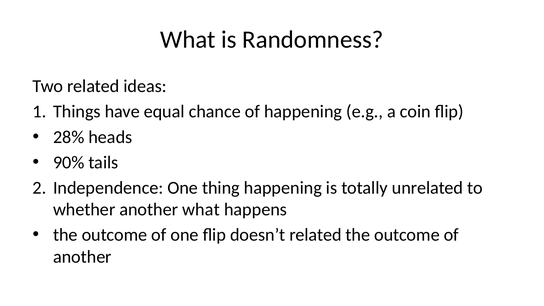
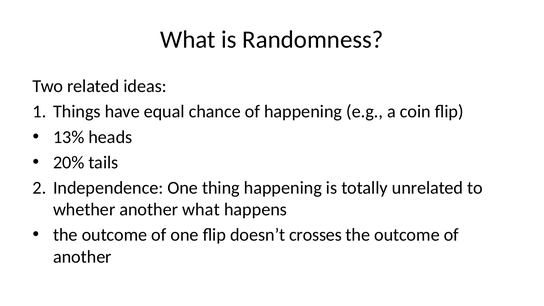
28%: 28% -> 13% (69, 137)
90%: 90% -> 20% (69, 162)
doesn’t related: related -> crosses (316, 235)
